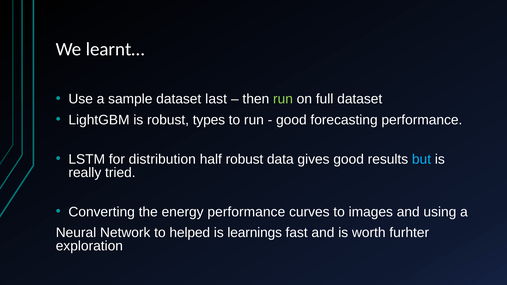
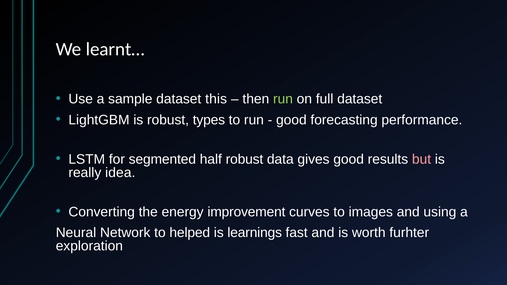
last: last -> this (216, 99)
distribution: distribution -> segmented (162, 159)
but colour: light blue -> pink (422, 159)
tried: tried -> idea (120, 173)
energy performance: performance -> improvement (246, 212)
